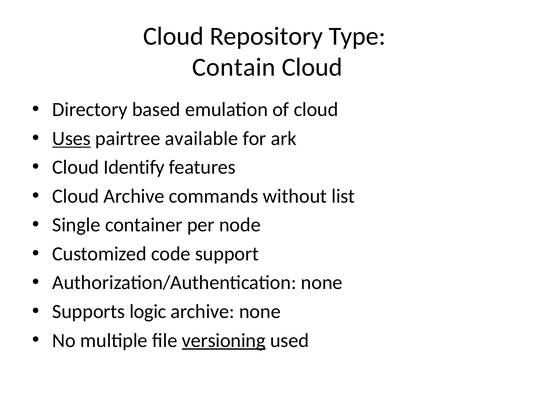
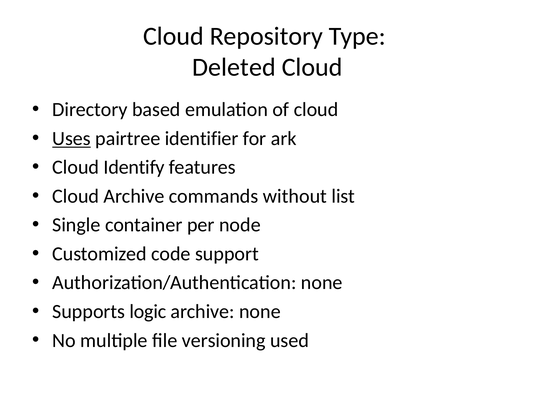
Contain: Contain -> Deleted (234, 67)
available: available -> identifier (202, 139)
versioning underline: present -> none (224, 341)
